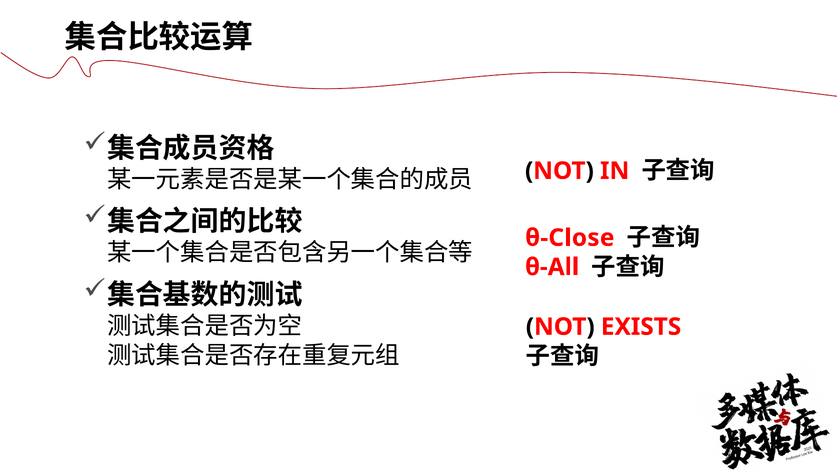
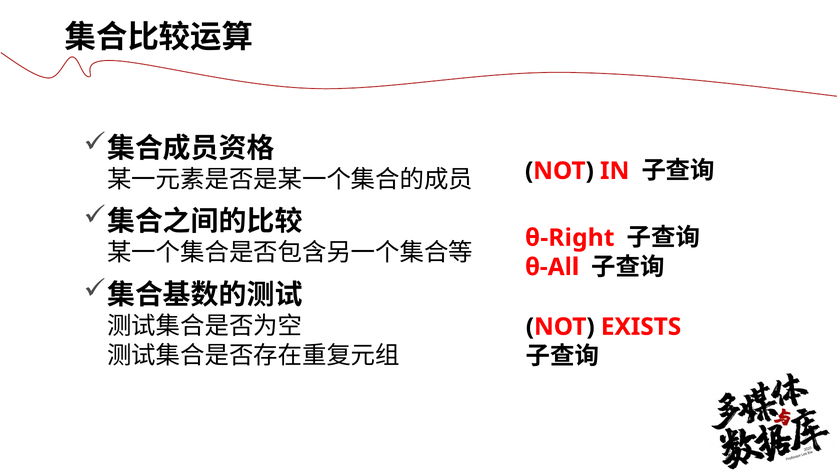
θ-Close: θ-Close -> θ-Right (570, 238)
